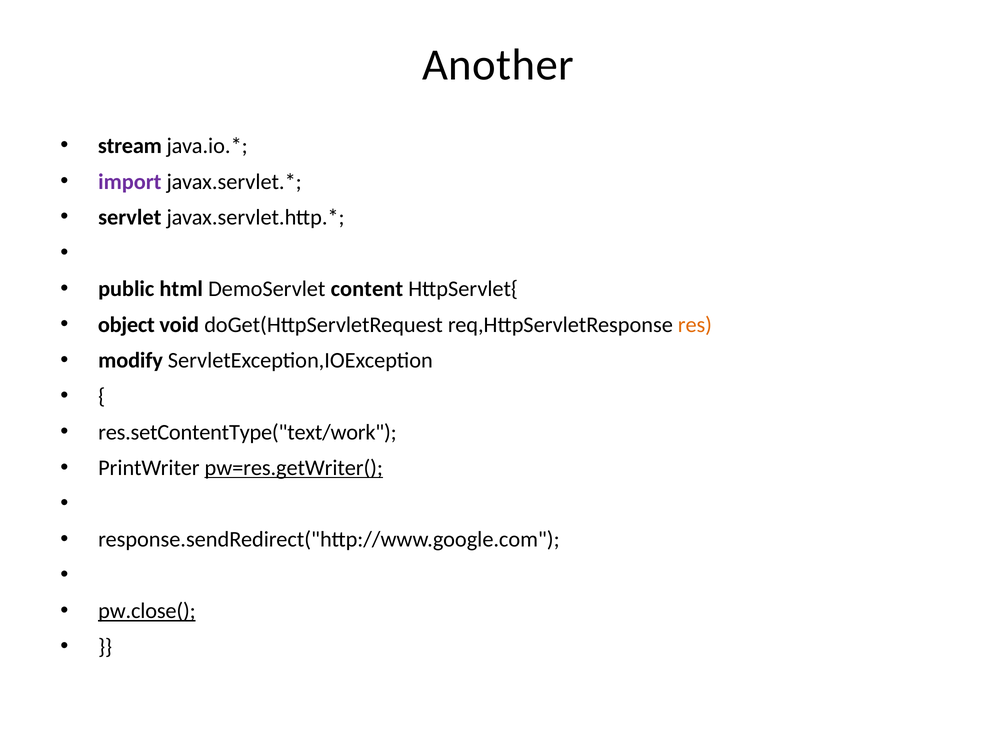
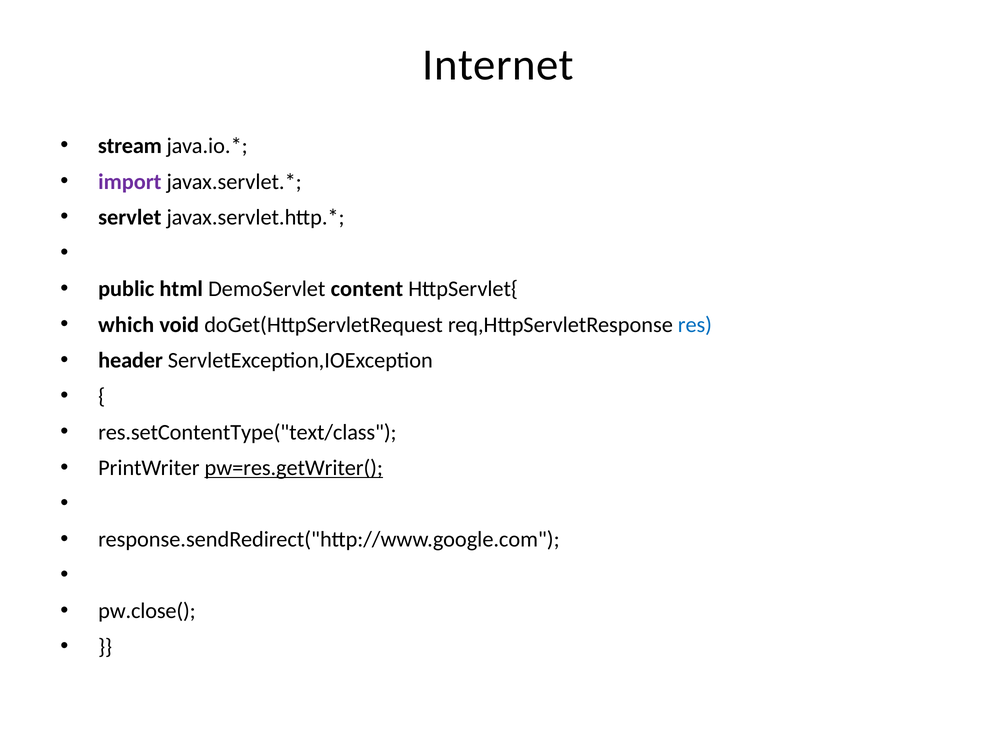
Another: Another -> Internet (498, 65)
object: object -> which (126, 325)
res colour: orange -> blue (695, 325)
modify: modify -> header (131, 361)
res.setContentType("text/work: res.setContentType("text/work -> res.setContentType("text/class (247, 432)
pw.close( underline: present -> none (147, 611)
